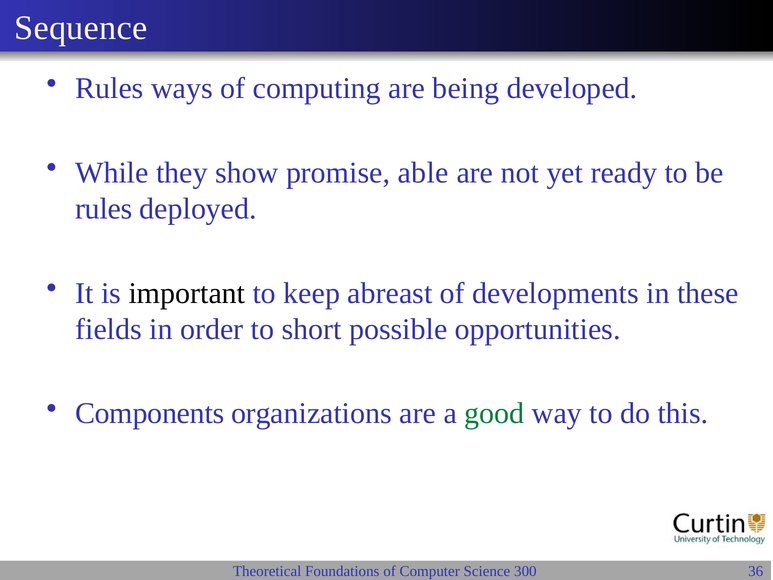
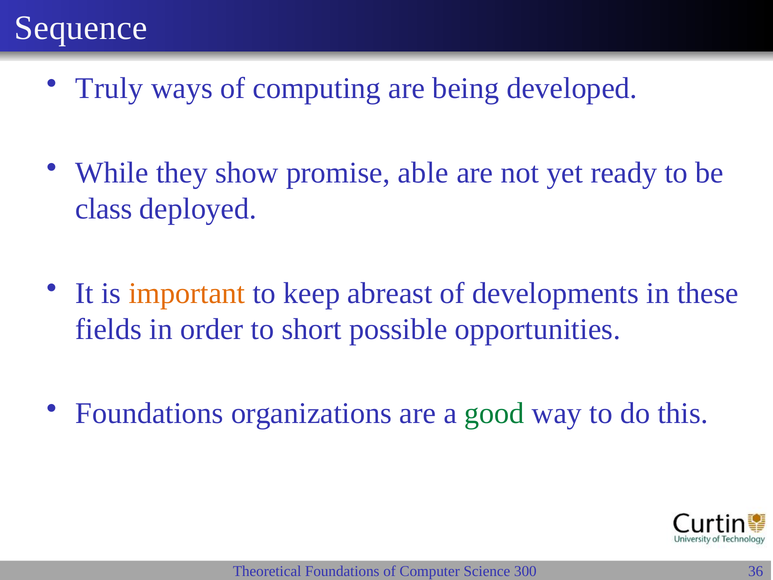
Rules: Rules -> Truly (109, 88)
rules: rules -> class (104, 209)
important colour: black -> orange (187, 293)
Components: Components -> Foundations (150, 413)
